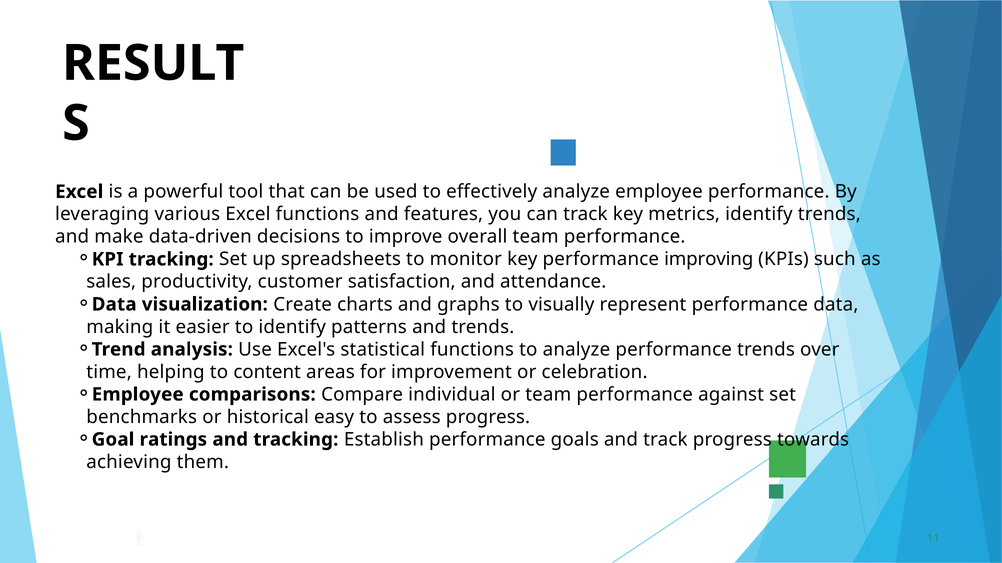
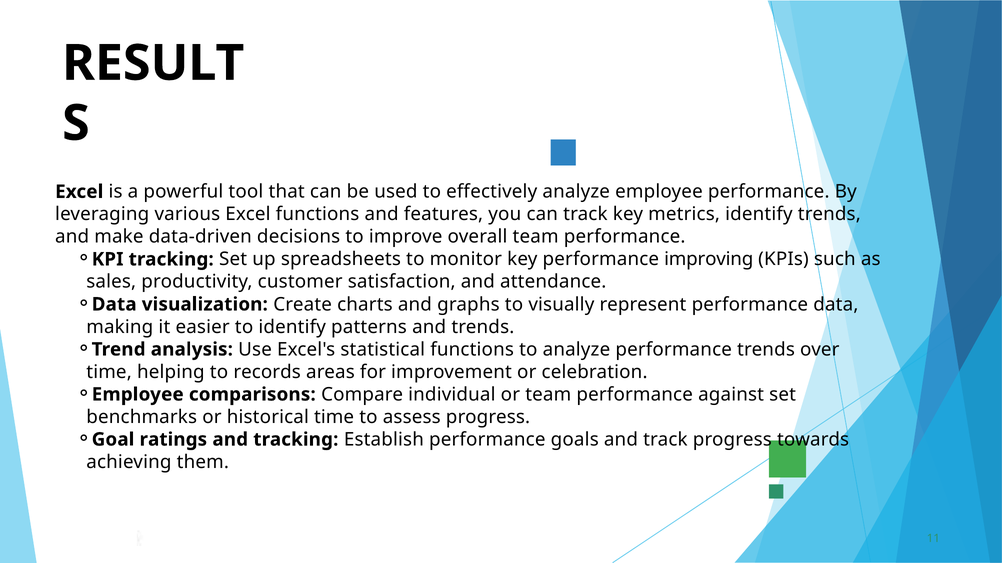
content: content -> records (267, 372)
historical easy: easy -> time (334, 417)
